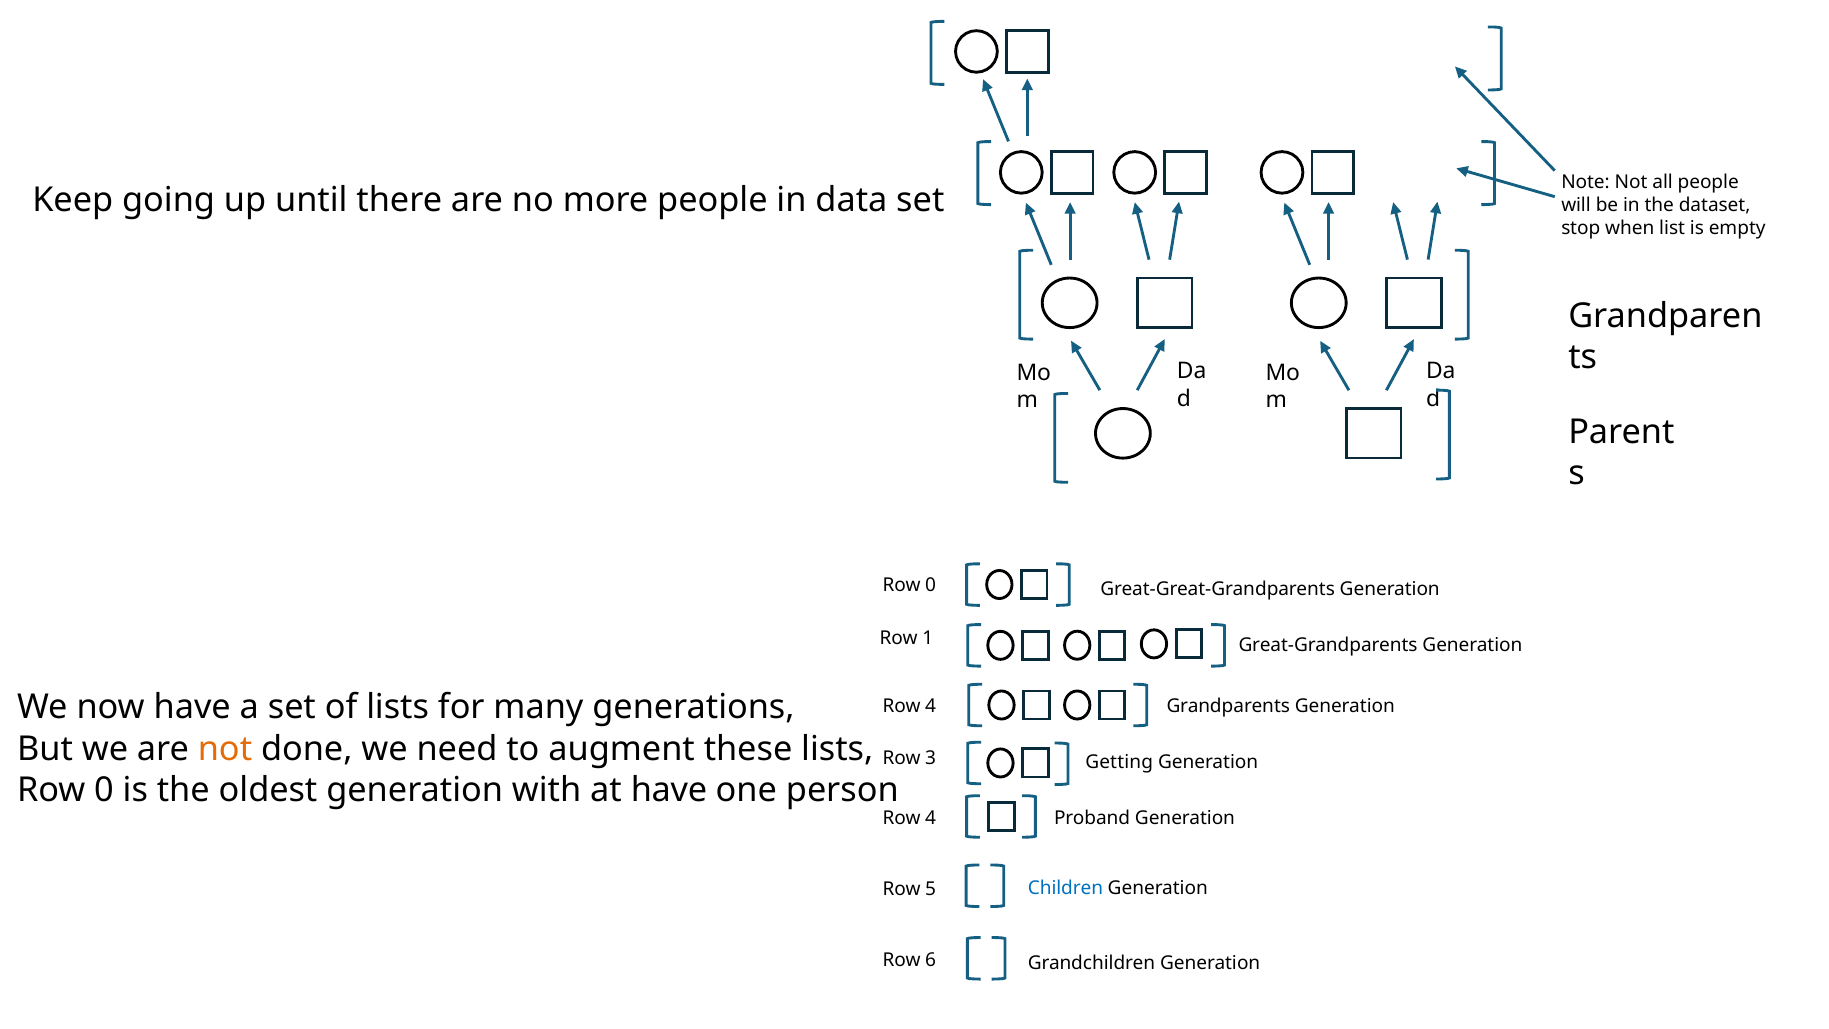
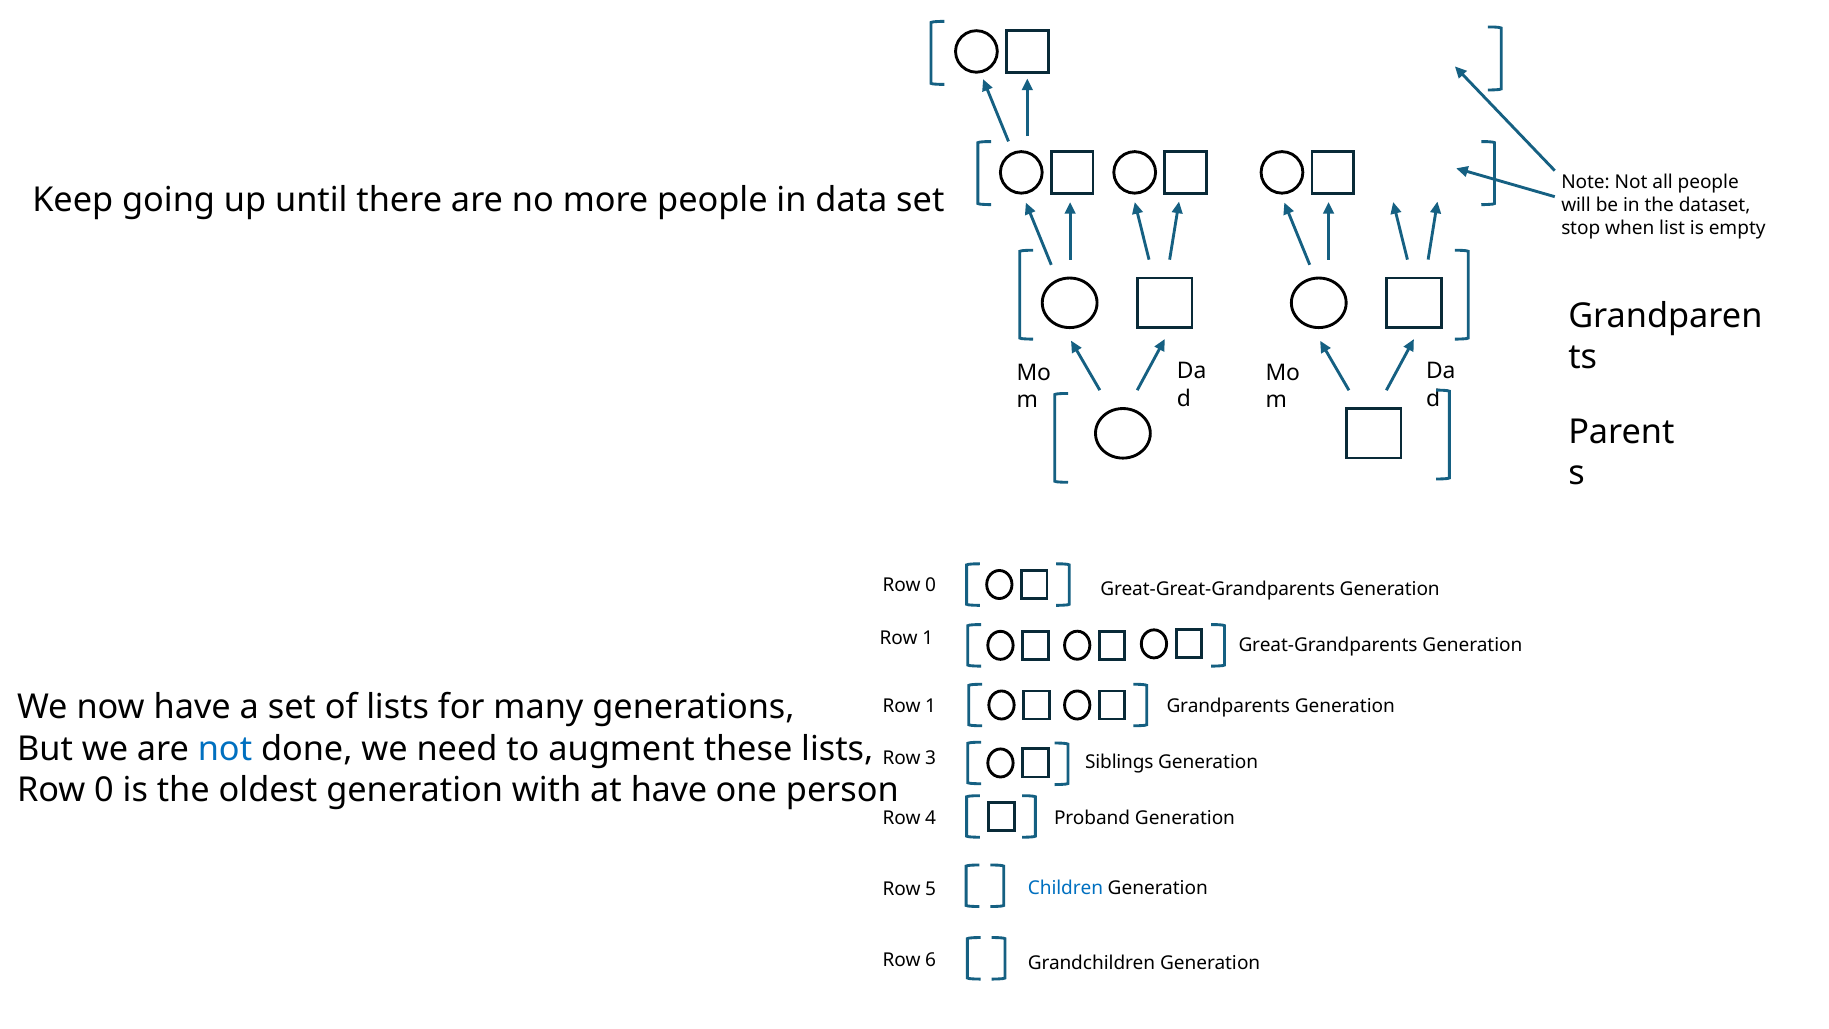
4: 4 -> 1 (931, 706)
not colour: orange -> blue (225, 749)
Getting: Getting -> Siblings (1119, 762)
